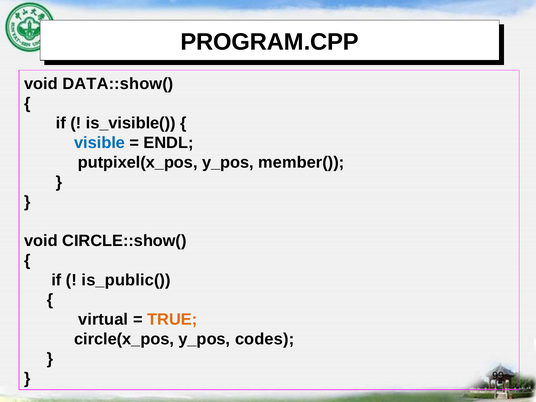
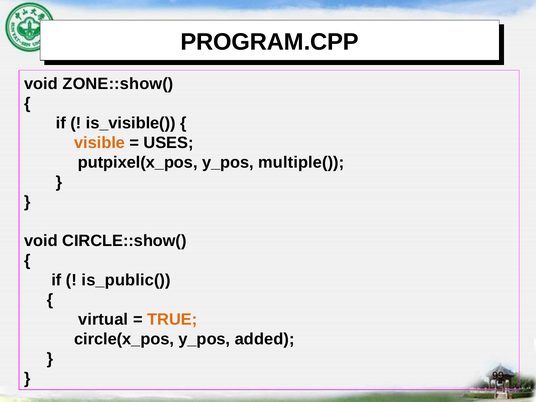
DATA::show(: DATA::show( -> ZONE::show( (118, 84)
visible colour: blue -> orange (100, 143)
ENDL: ENDL -> USES (169, 143)
member(: member( -> multiple( (301, 162)
codes: codes -> added (265, 339)
